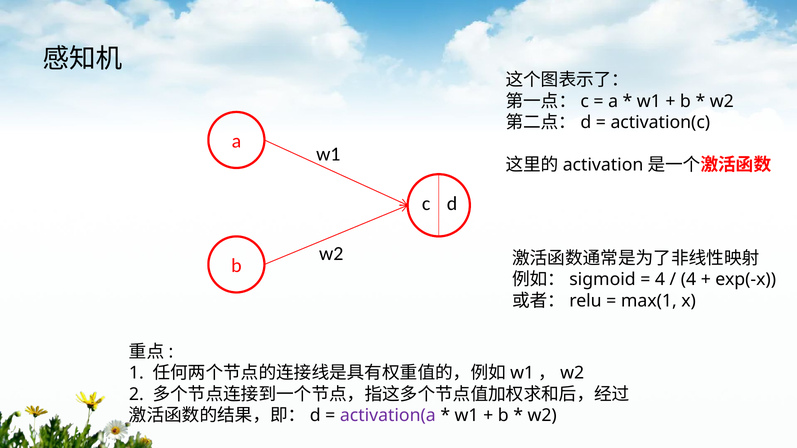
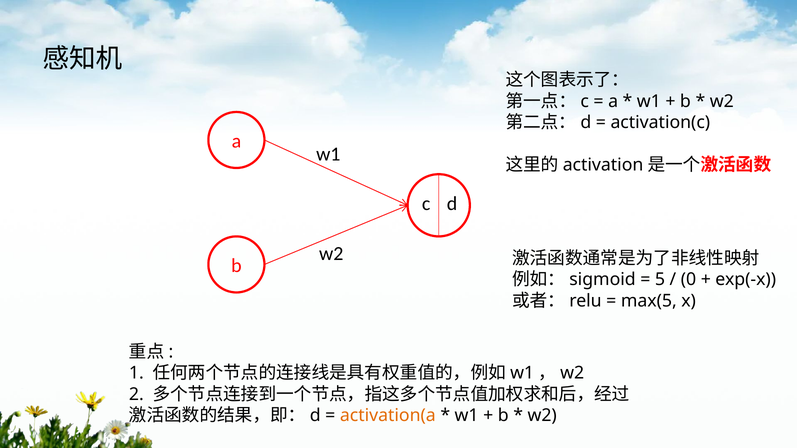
4: 4 -> 5 (660, 280)
4: 4 -> 0 (688, 280)
max(1: max(1 -> max(5 (649, 301)
activation(a colour: purple -> orange (388, 416)
